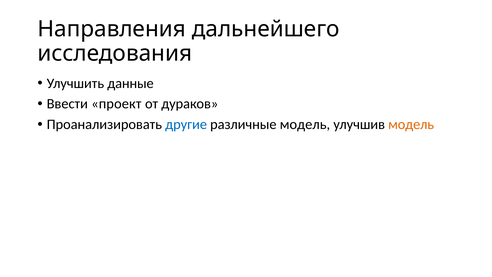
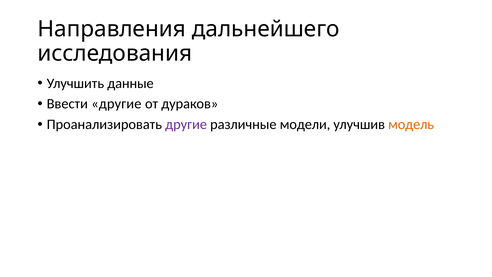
Ввести проект: проект -> другие (116, 104)
другие colour: blue -> purple (186, 124)
различные модель: модель -> модели (305, 124)
